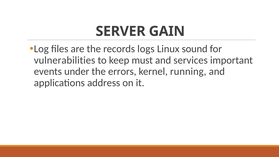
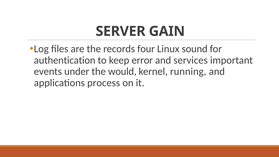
logs: logs -> four (146, 49)
vulnerabilities: vulnerabilities -> authentication (65, 60)
must: must -> error (142, 60)
errors: errors -> would (122, 71)
address: address -> process (104, 83)
